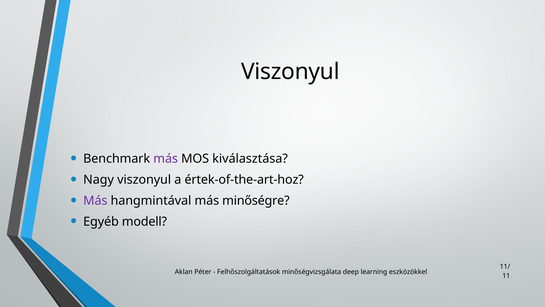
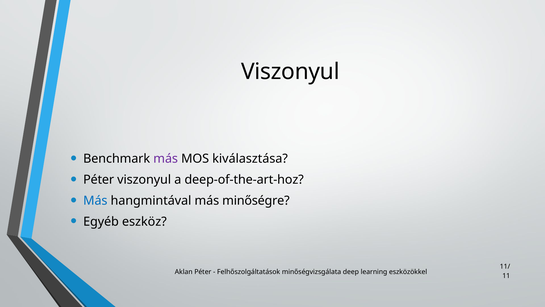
Nagy: Nagy -> Péter (99, 179)
értek-of-the-art-hoz: értek-of-the-art-hoz -> deep-of-the-art-hoz (244, 179)
Más colour: purple -> blue (95, 200)
modell: modell -> eszköz (144, 221)
